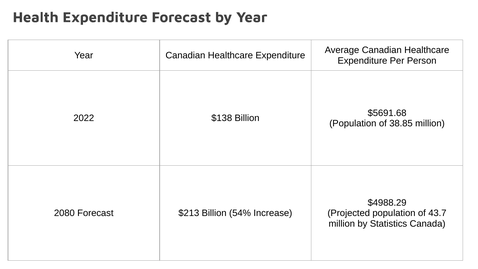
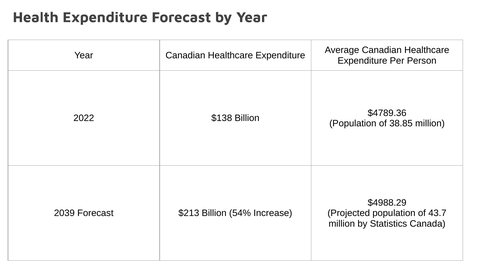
$5691.68: $5691.68 -> $4789.36 (387, 113)
2080: 2080 -> 2039 (64, 213)
